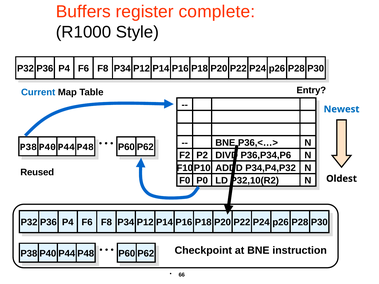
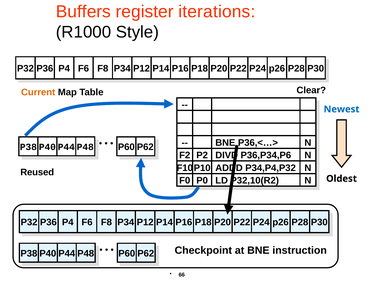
complete: complete -> iterations (217, 12)
Entry: Entry -> Clear (311, 90)
Current colour: blue -> orange (38, 92)
